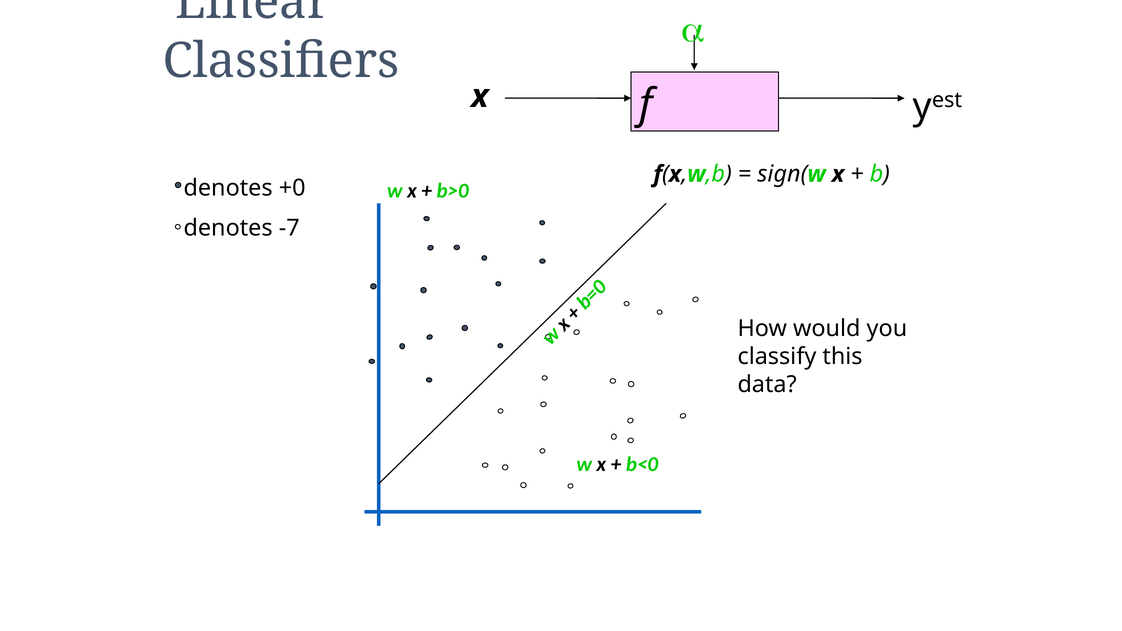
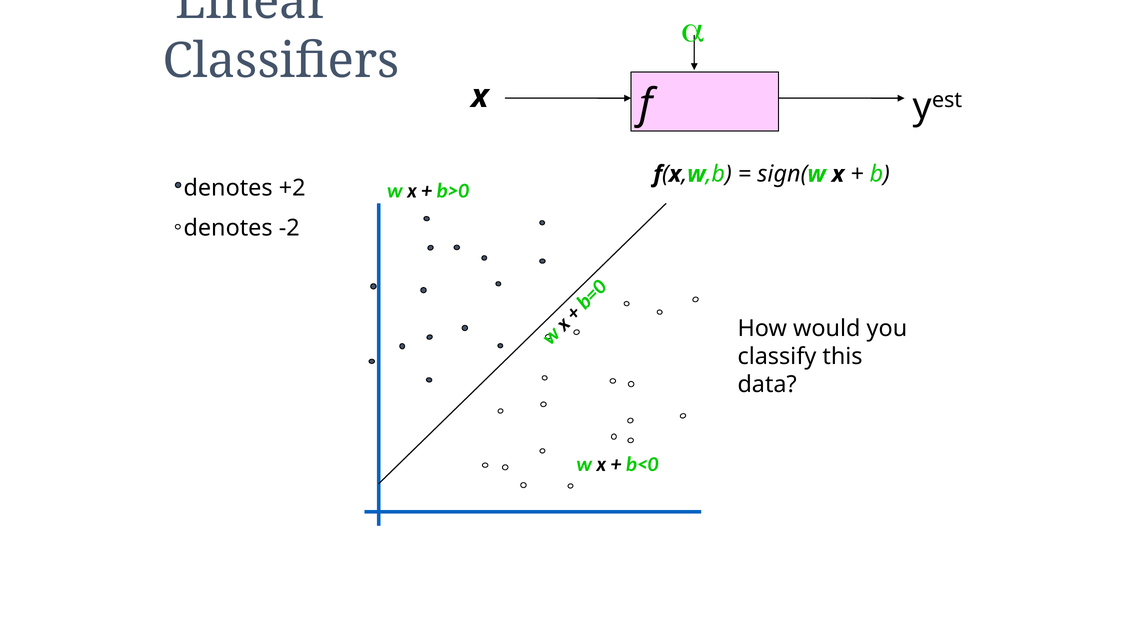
+0: +0 -> +2 (292, 188)
-7: -7 -> -2 (289, 228)
